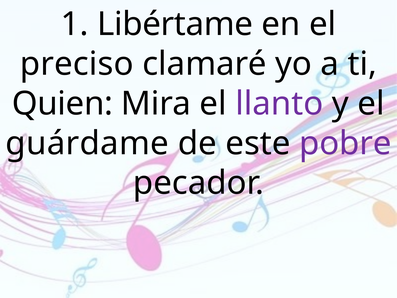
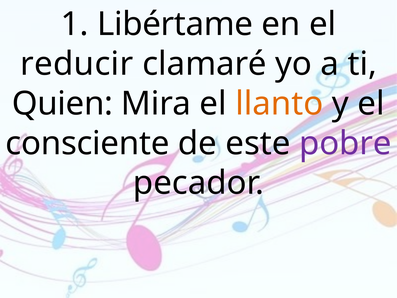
preciso: preciso -> reducir (77, 64)
llanto colour: purple -> orange (279, 104)
guárdame: guárdame -> consciente (87, 143)
